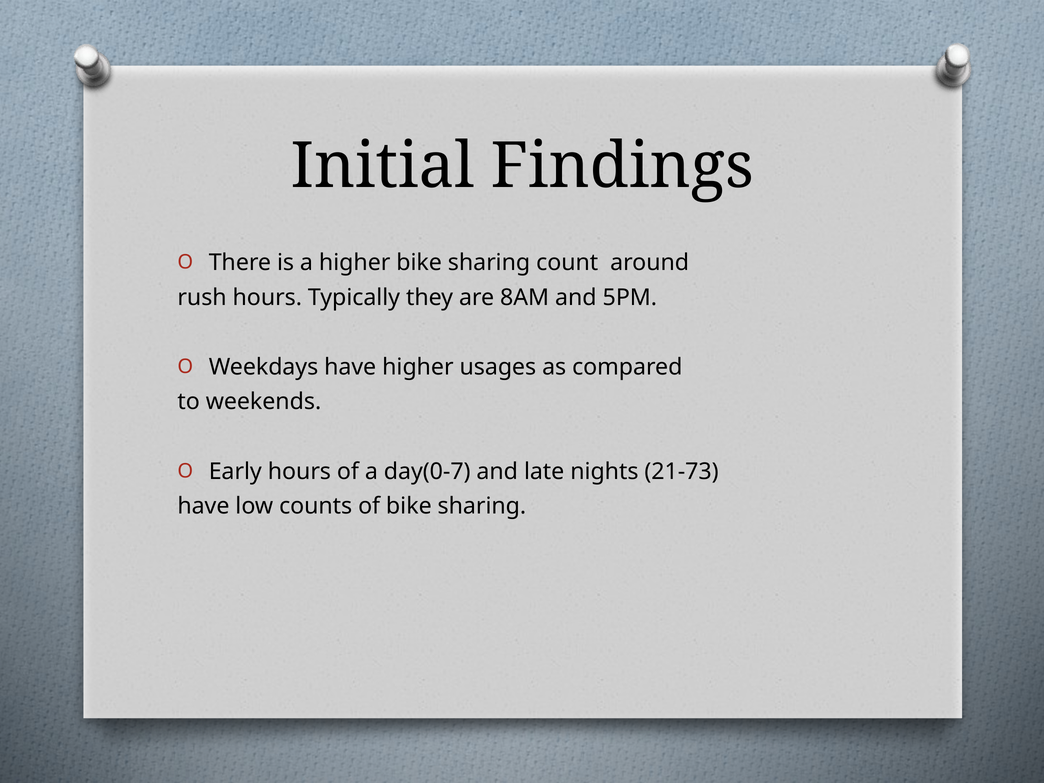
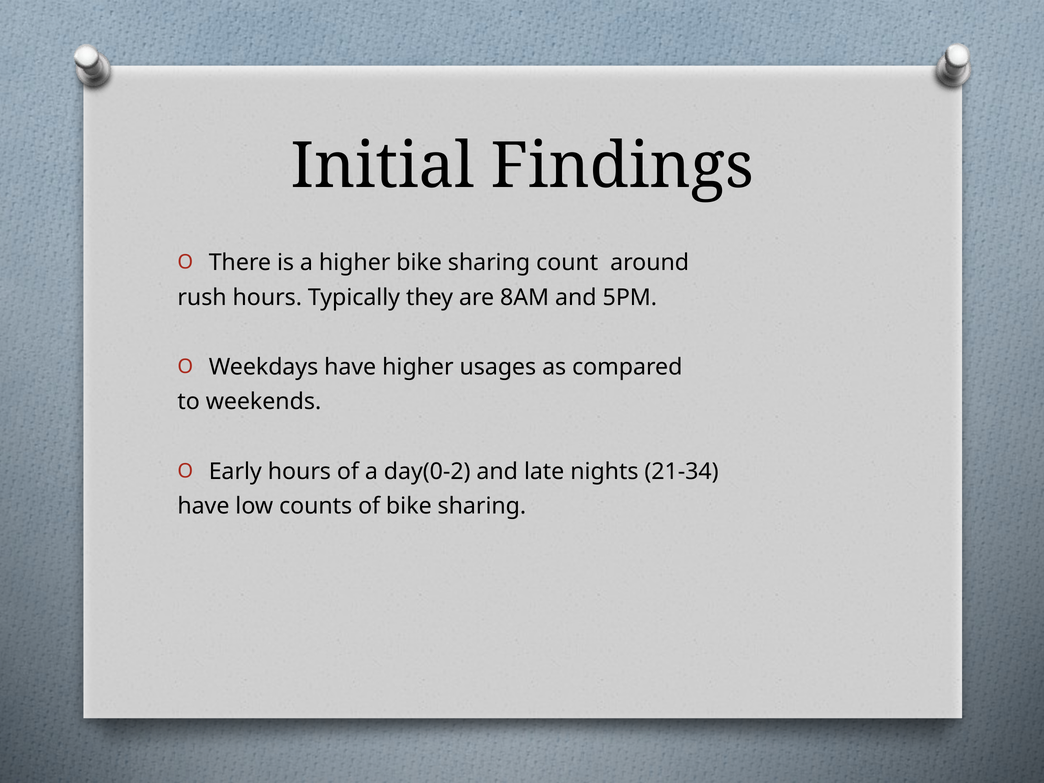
day(0-7: day(0-7 -> day(0-2 (427, 471)
21-73: 21-73 -> 21-34 (682, 471)
